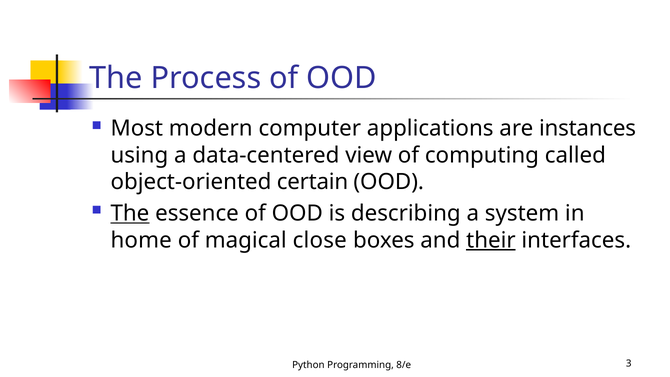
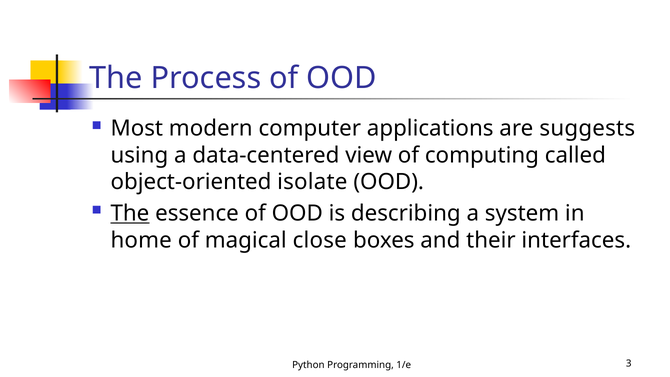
instances: instances -> suggests (587, 128)
certain: certain -> isolate (312, 182)
their underline: present -> none (491, 240)
8/e: 8/e -> 1/e (404, 365)
